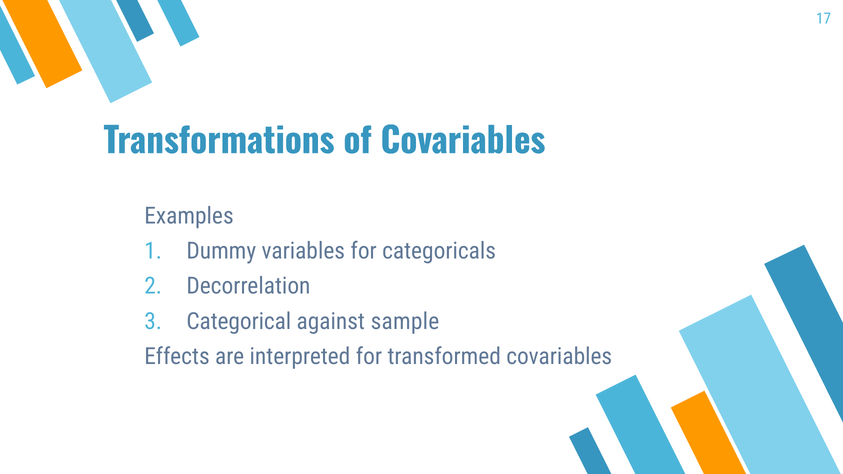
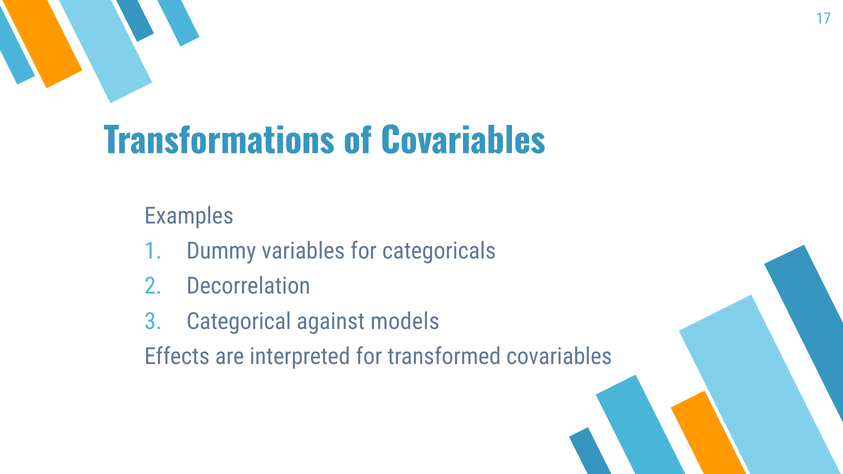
sample: sample -> models (405, 322)
